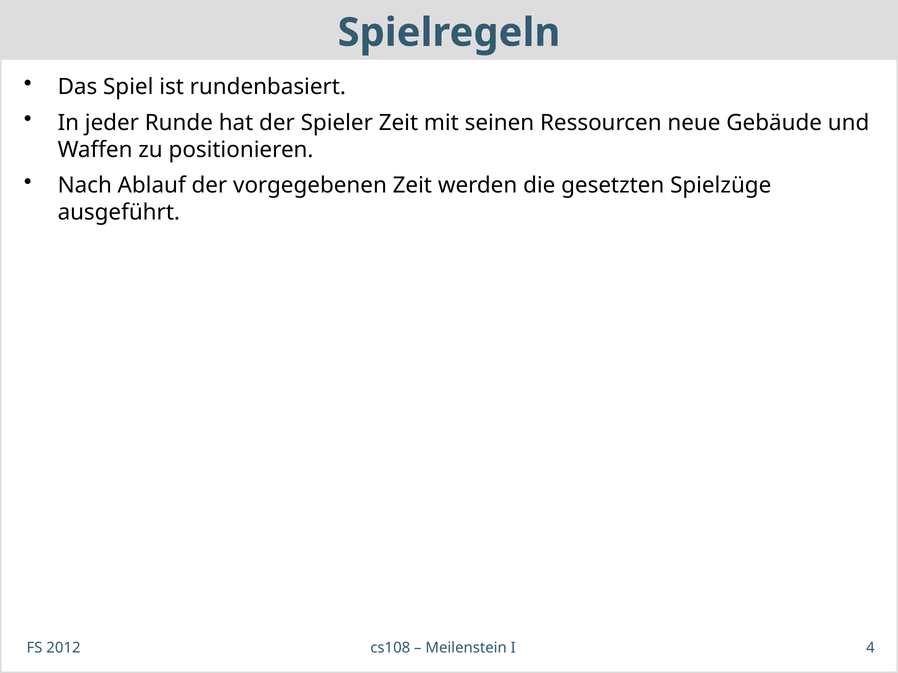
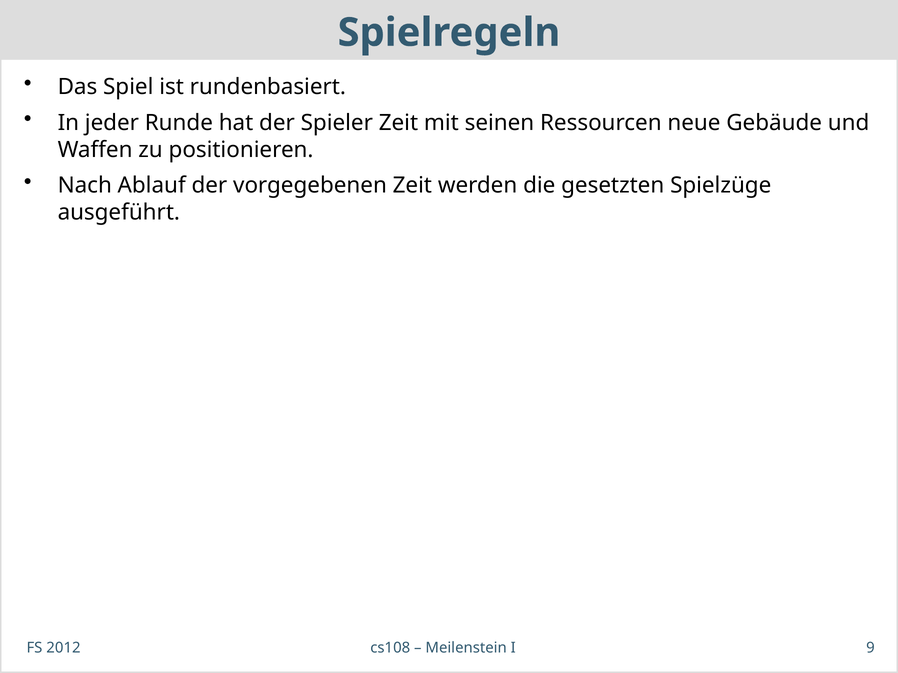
4: 4 -> 9 (870, 648)
